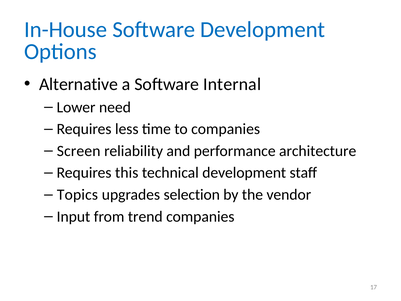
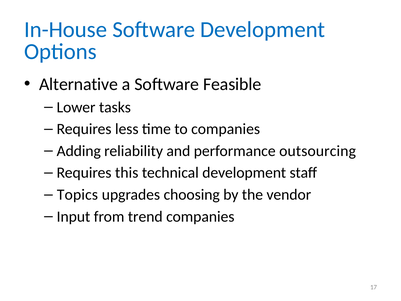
Internal: Internal -> Feasible (232, 84)
need: need -> tasks (115, 107)
Screen: Screen -> Adding (79, 151)
architecture: architecture -> outsourcing (318, 151)
selection: selection -> choosing (192, 195)
